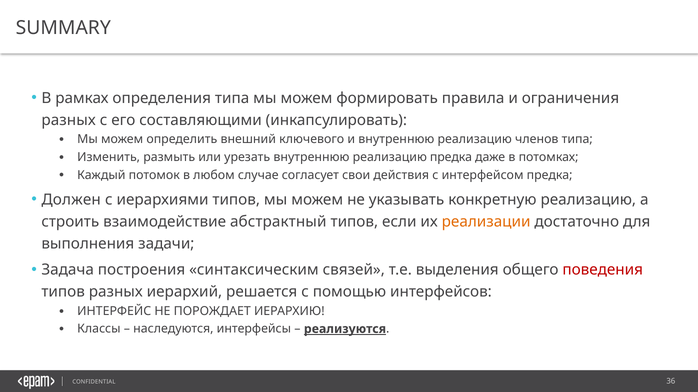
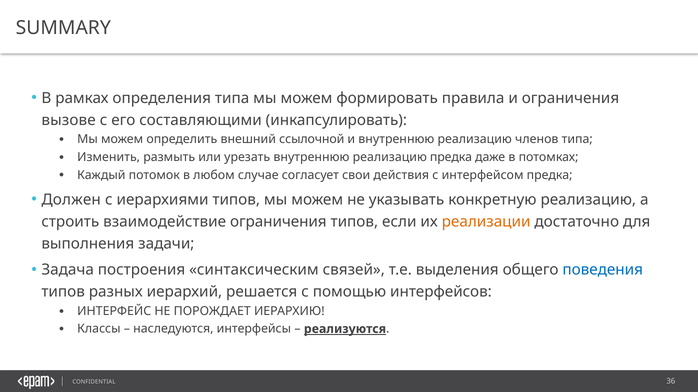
разных: разных -> вызове (69, 120)
ключевого: ключевого -> ссылочной (312, 140)
взаимодействие абстрактный: абстрактный -> ограничения (278, 222)
поведения colour: red -> blue (603, 270)
